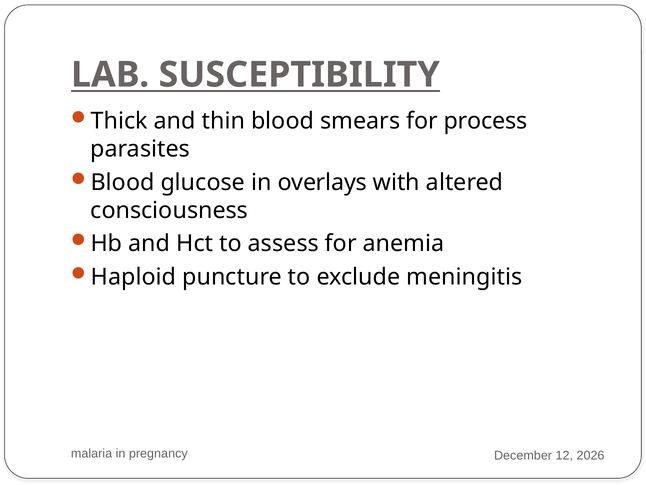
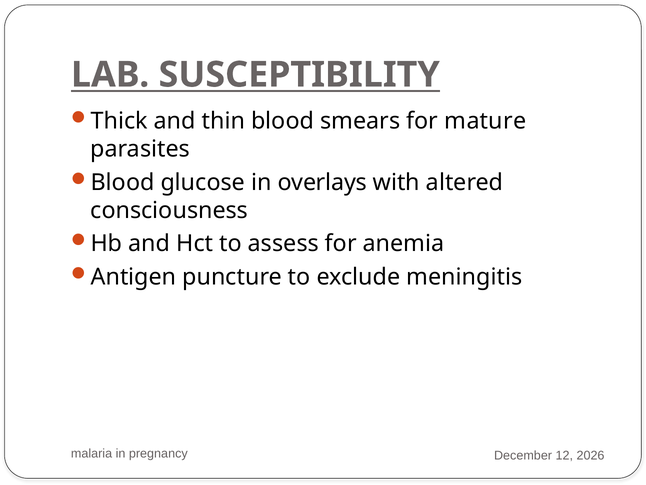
process: process -> mature (485, 121)
Haploid: Haploid -> Antigen (133, 277)
